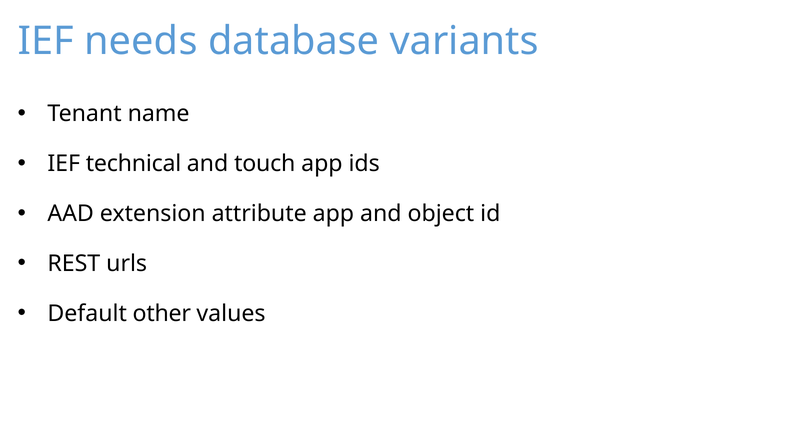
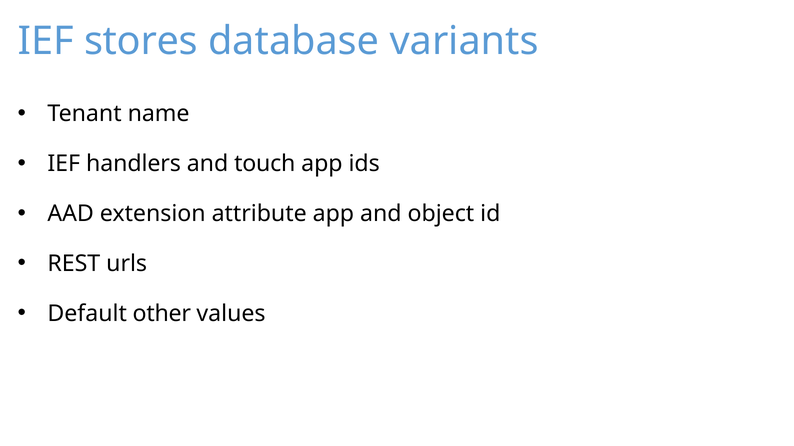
needs: needs -> stores (141, 41)
technical: technical -> handlers (134, 164)
